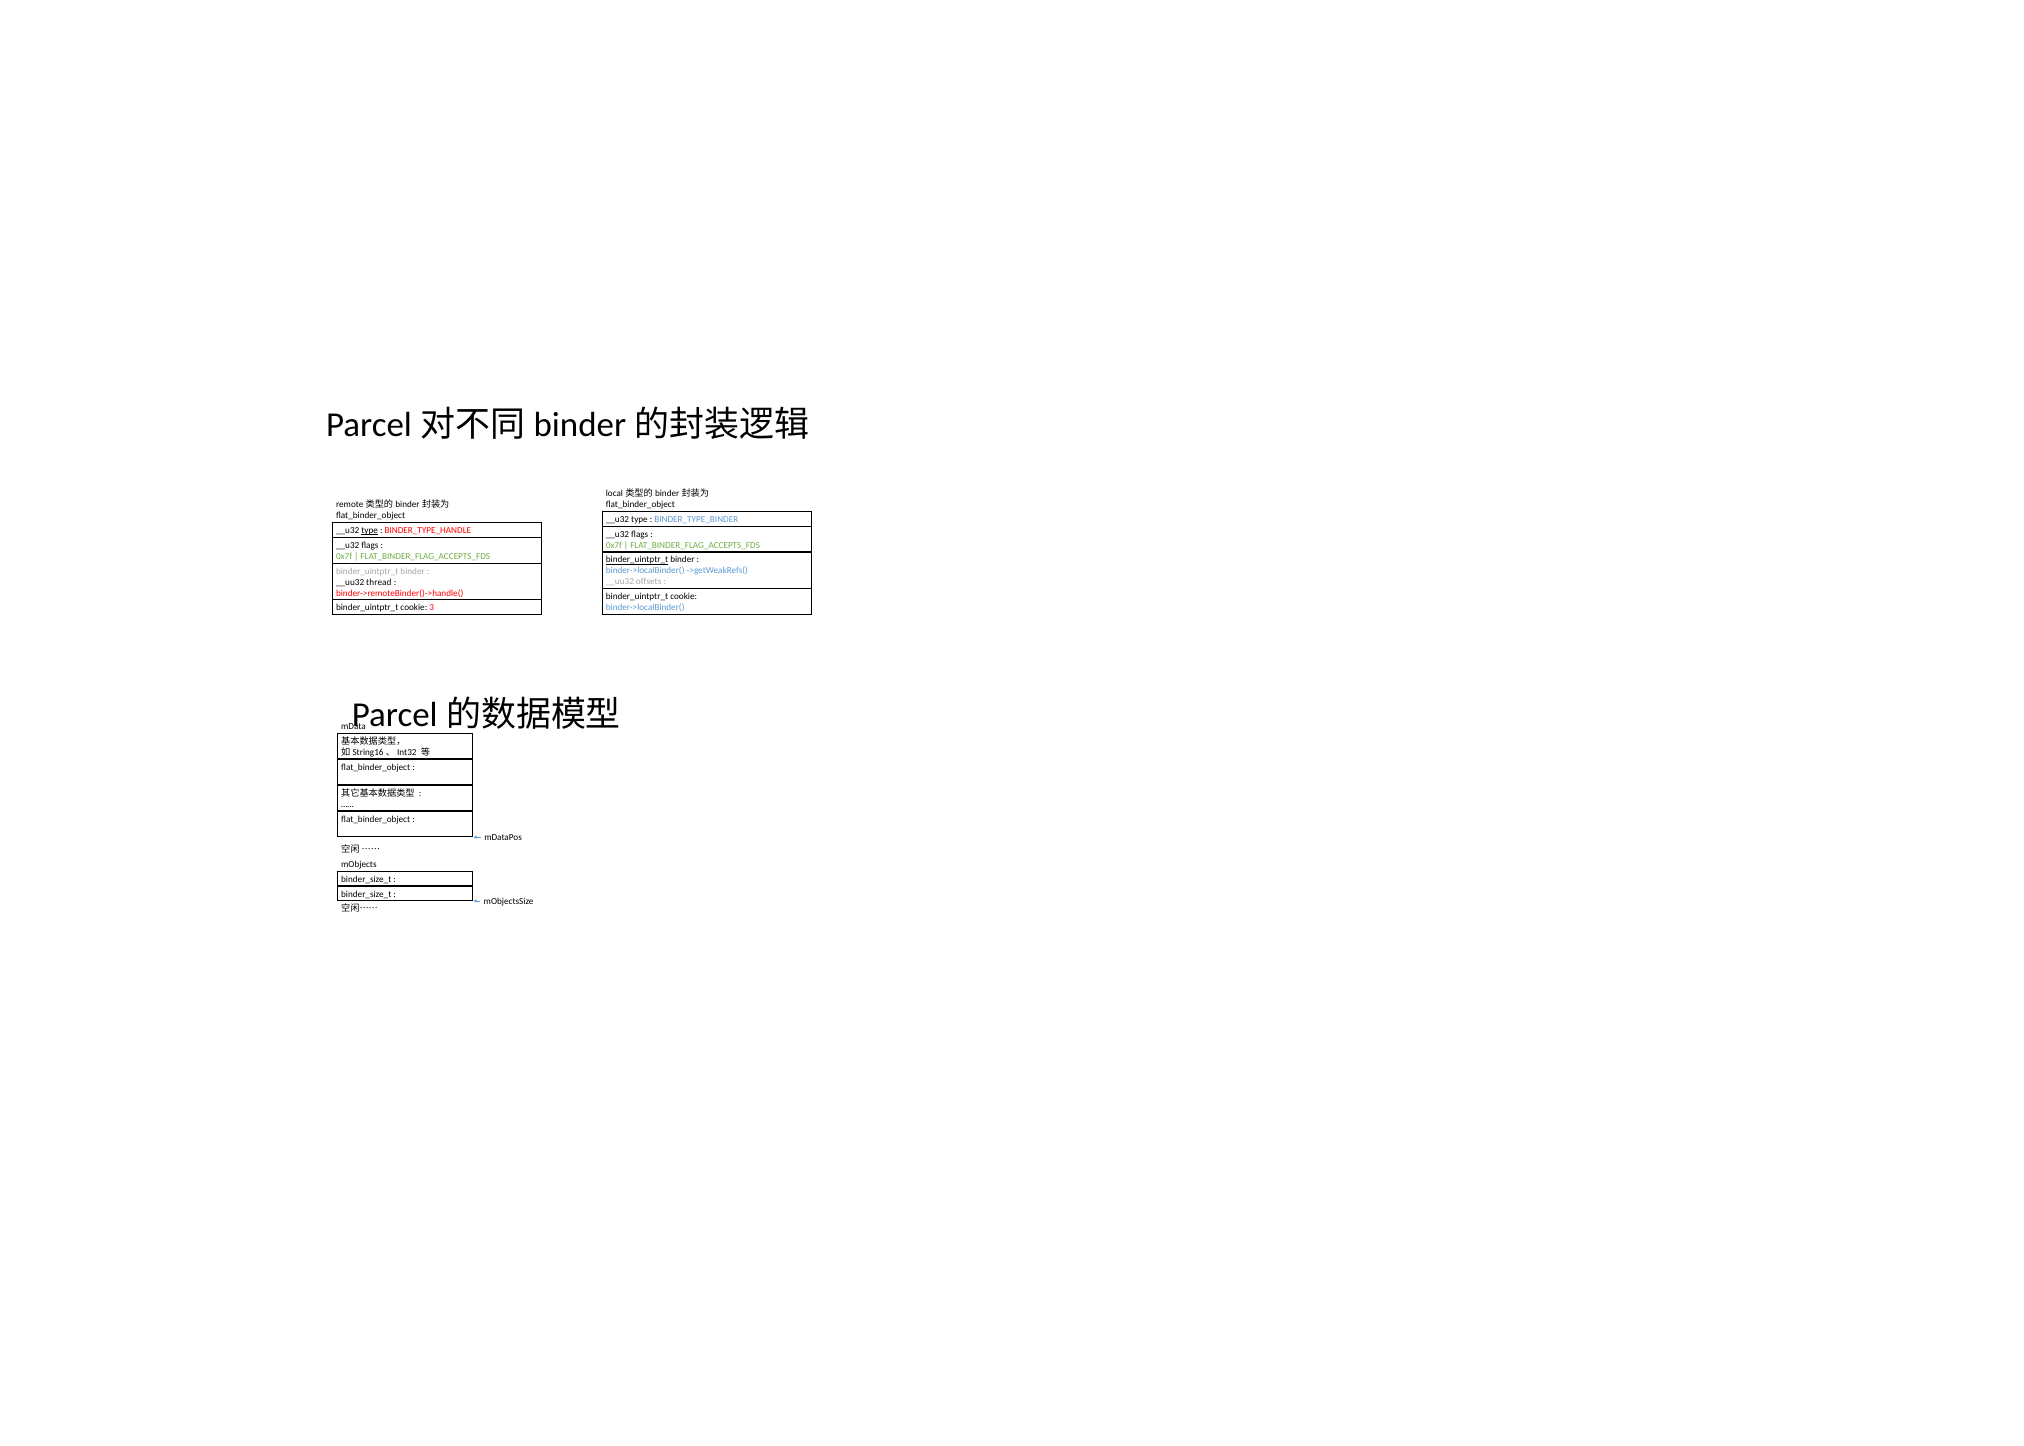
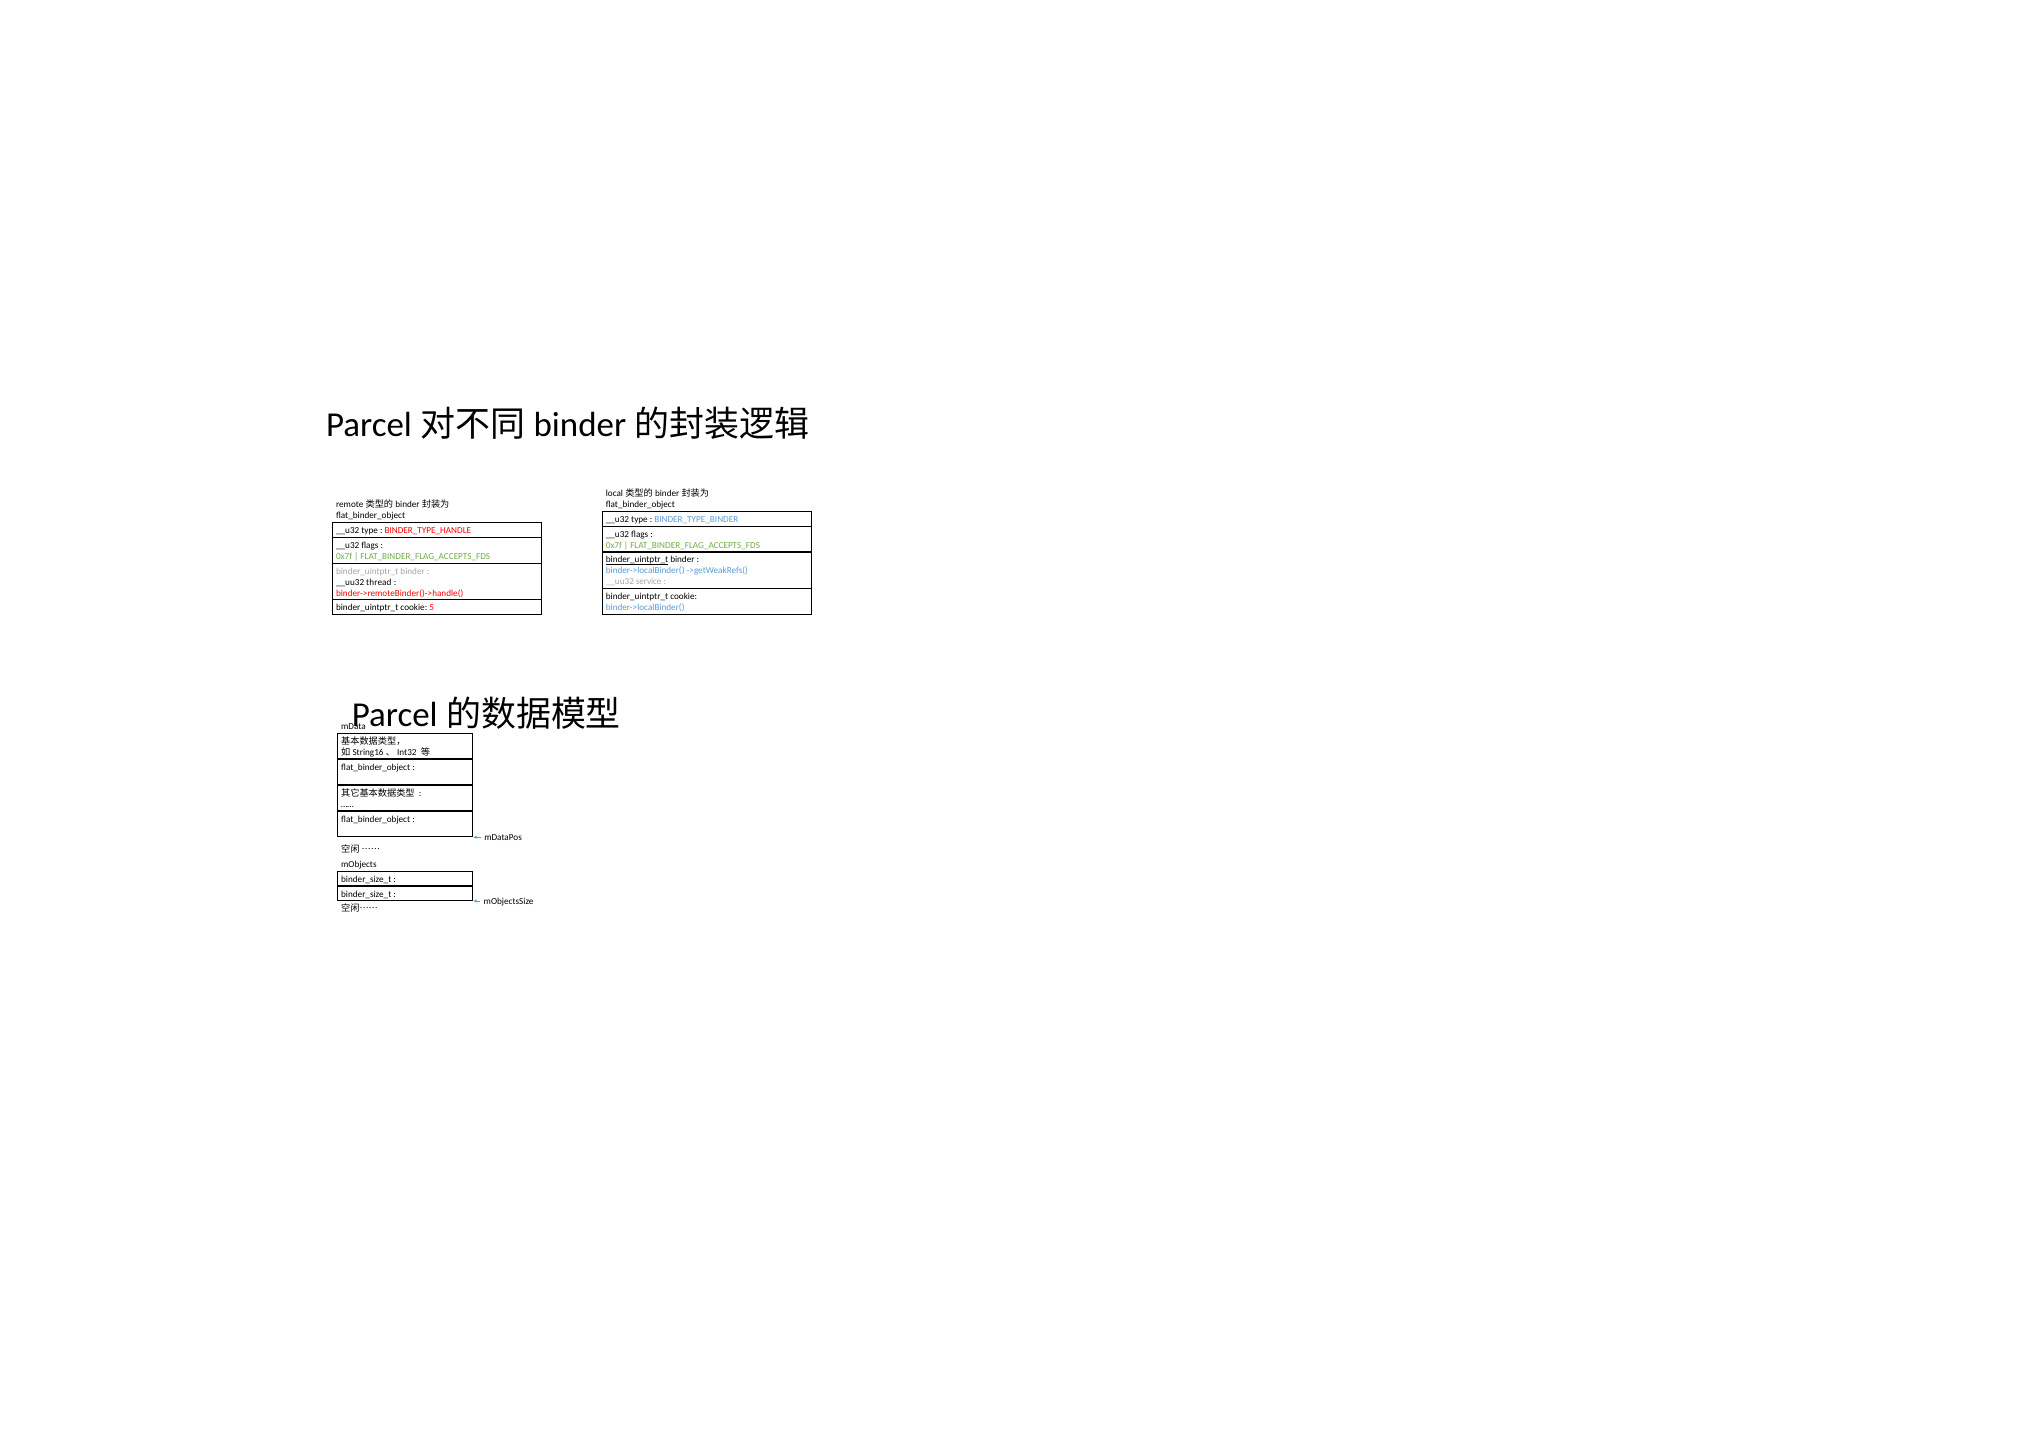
type underline: present -> none (370, 531)
offsets: offsets -> service (649, 582)
3: 3 -> 5 (432, 608)
